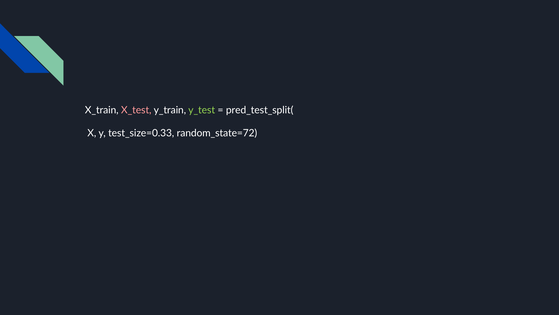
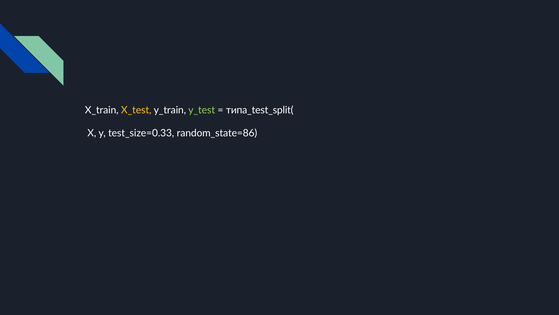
X_test colour: pink -> yellow (136, 110)
pred_test_split(: pred_test_split( -> типа_test_split( (260, 110)
random_state=72: random_state=72 -> random_state=86 (217, 133)
